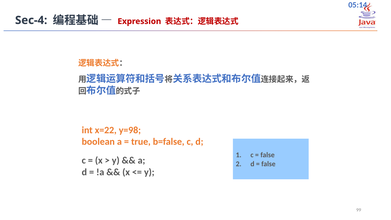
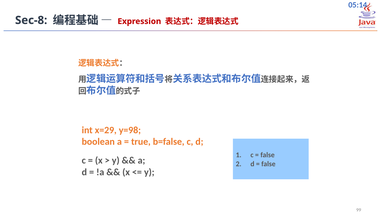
Sec-4: Sec-4 -> Sec-8 (31, 20)
x=22: x=22 -> x=29 (106, 130)
